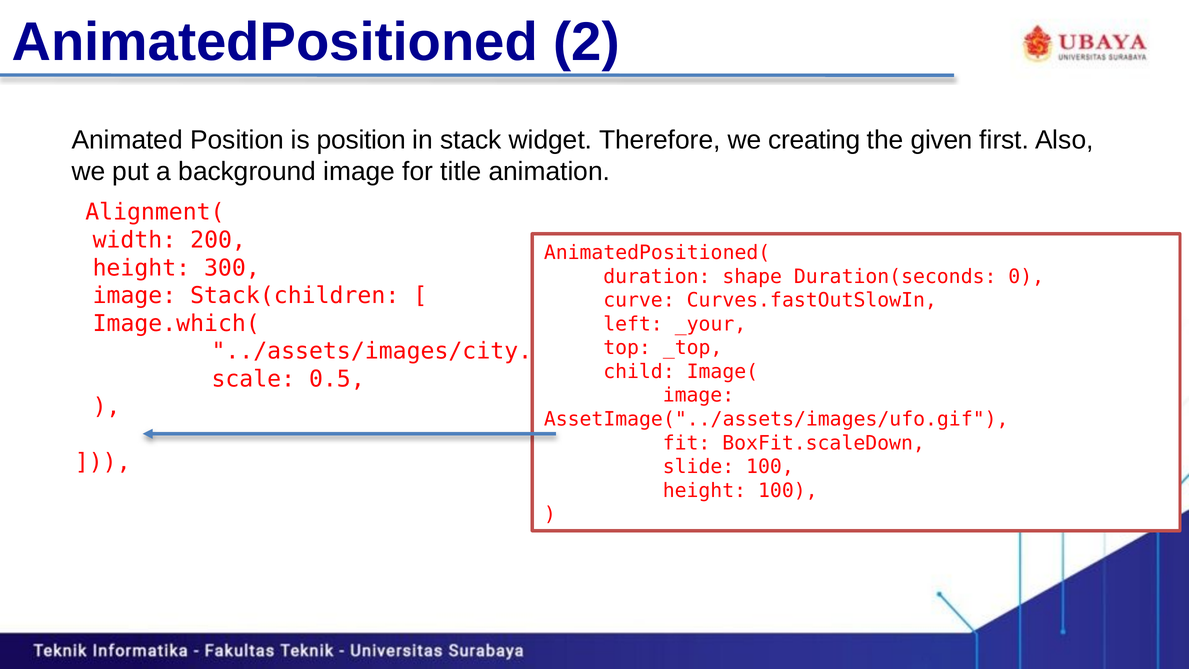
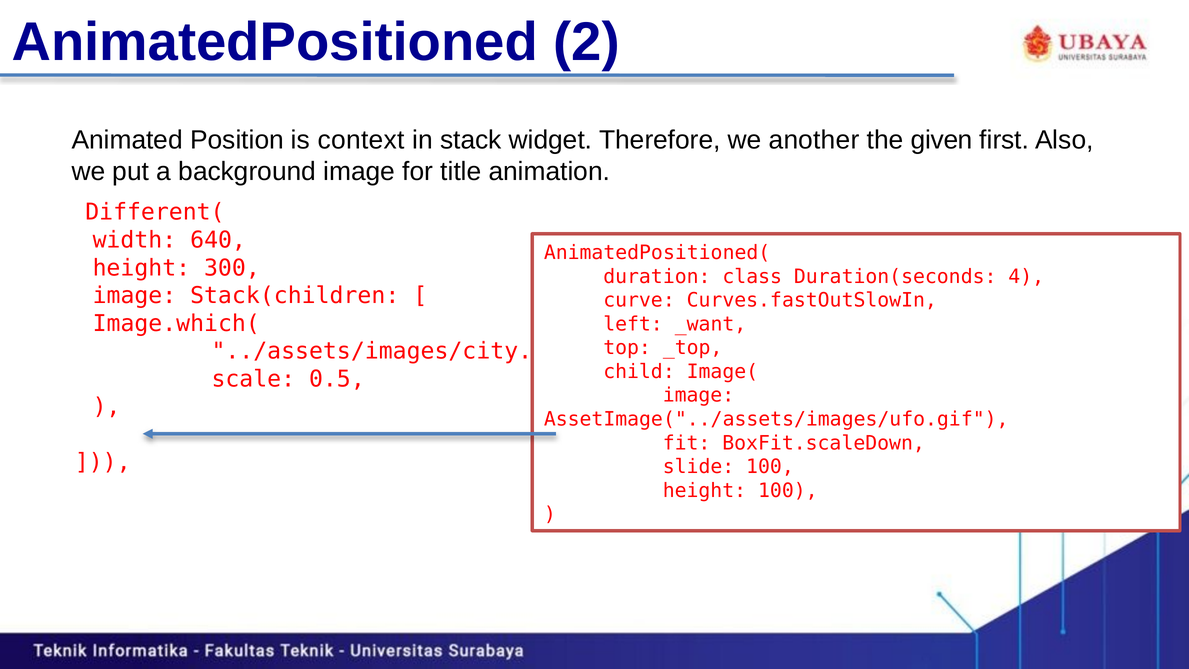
is position: position -> context (361, 140)
creating: creating -> another (814, 140)
Alignment(: Alignment( -> Different( (155, 212)
200: 200 -> 640 (218, 240)
shape: shape -> class (752, 276)
0: 0 -> 4 (1026, 276)
_your: _your -> _want (711, 324)
